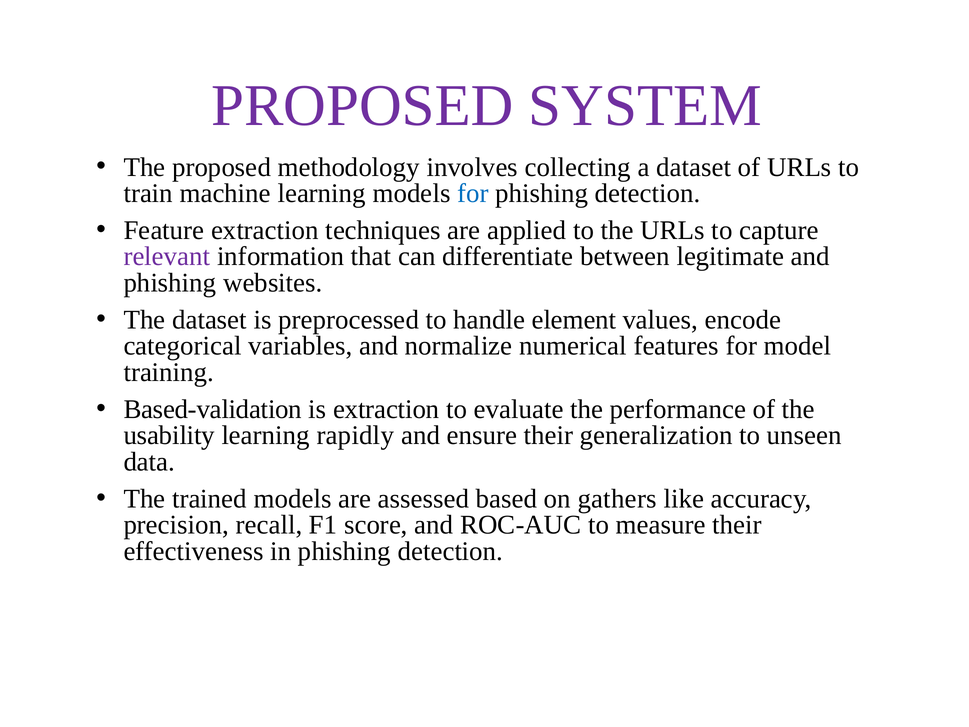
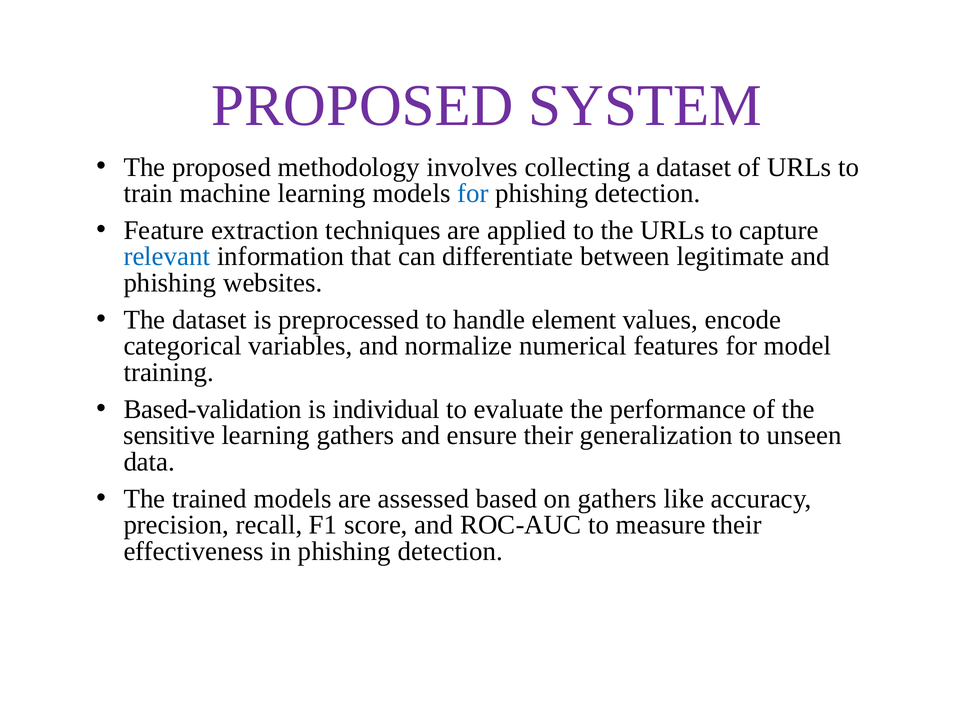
relevant colour: purple -> blue (167, 257)
is extraction: extraction -> individual (386, 409)
usability: usability -> sensitive (169, 435)
learning rapidly: rapidly -> gathers (355, 435)
